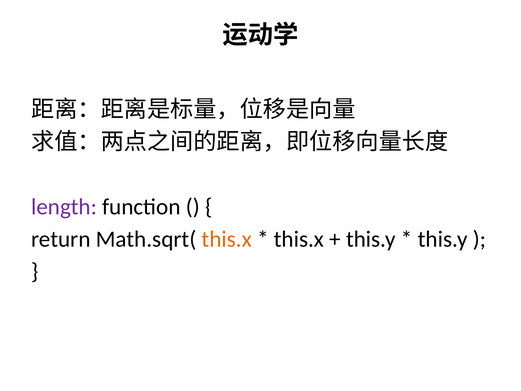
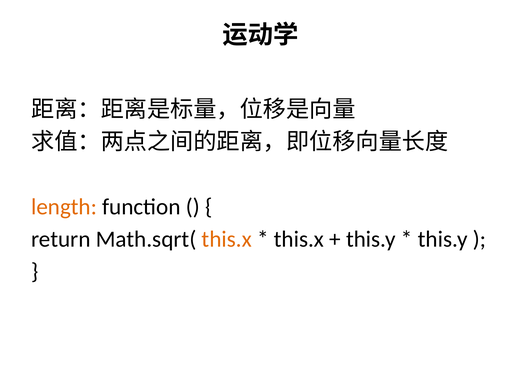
length colour: purple -> orange (64, 207)
